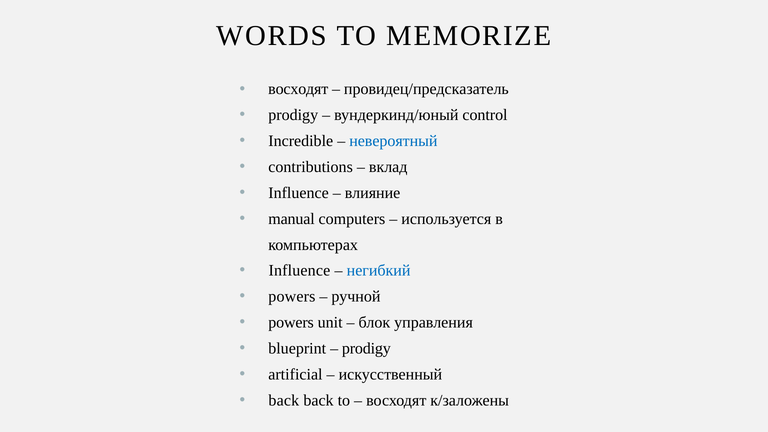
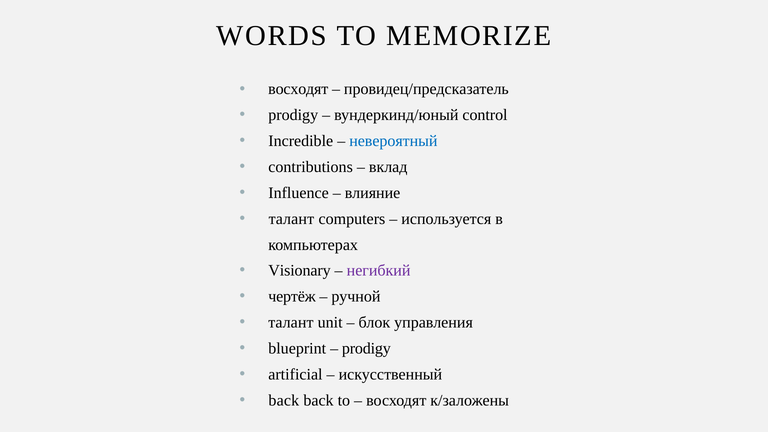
manual: manual -> талант (291, 219)
Influence: Influence -> Visionary (300, 271)
негибкий colour: blue -> purple (379, 271)
powers: powers -> чертёж (292, 297)
powers: powers -> талант (291, 322)
